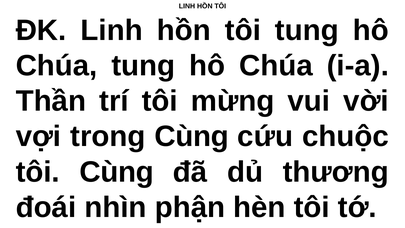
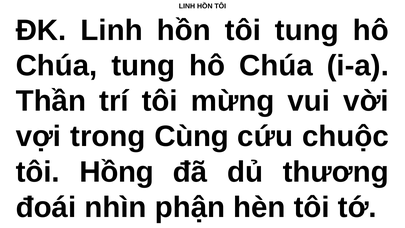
tôi Cùng: Cùng -> Hồng (117, 172)
